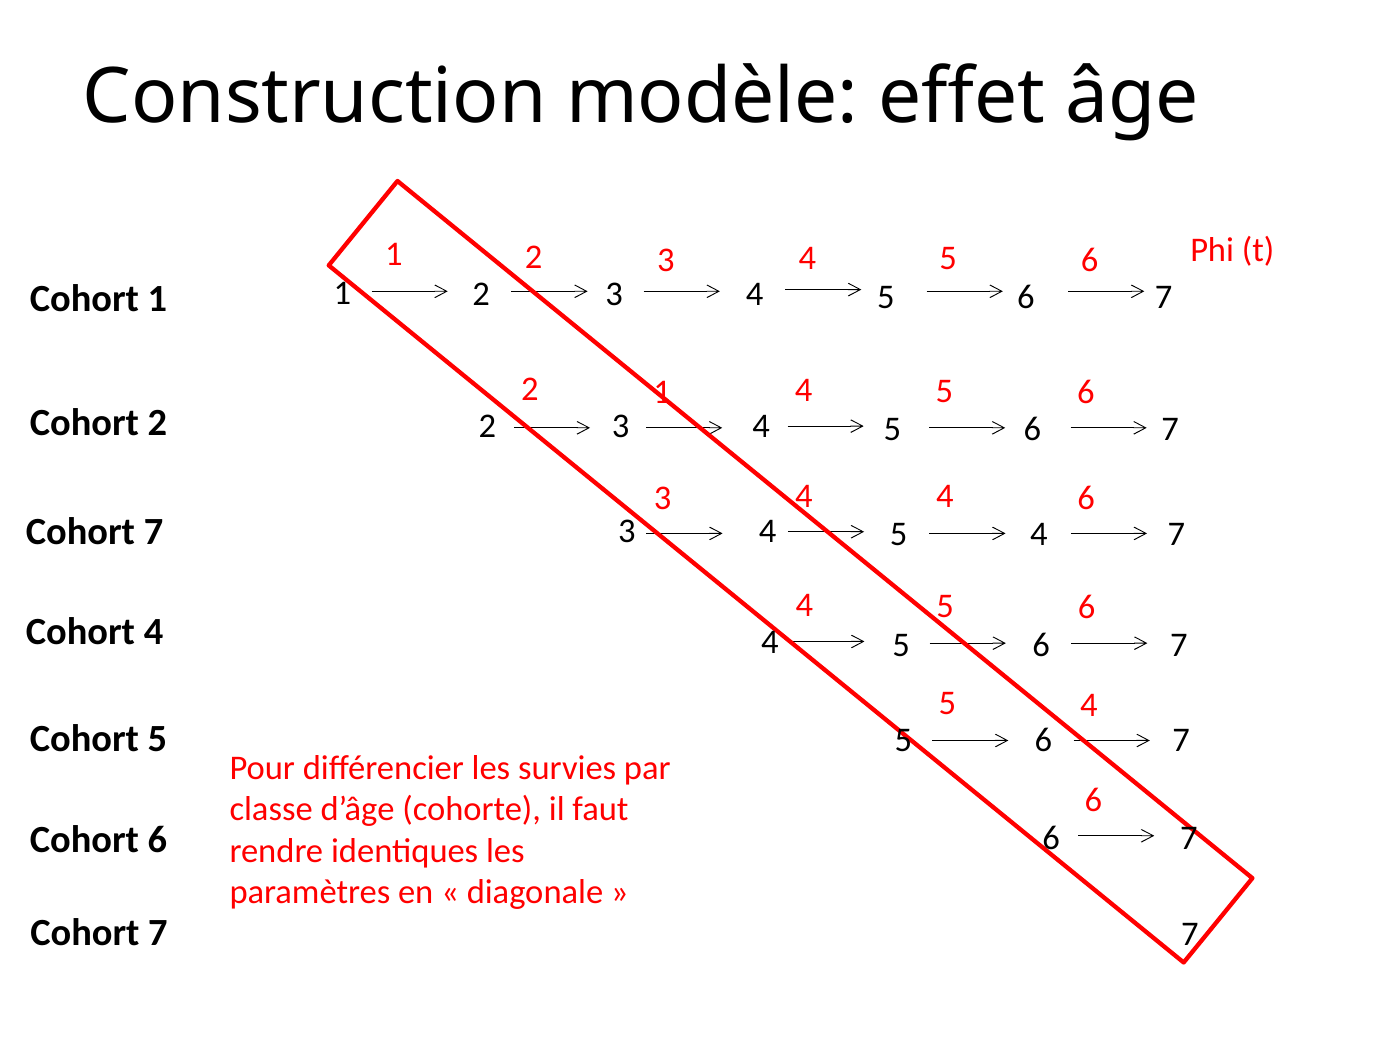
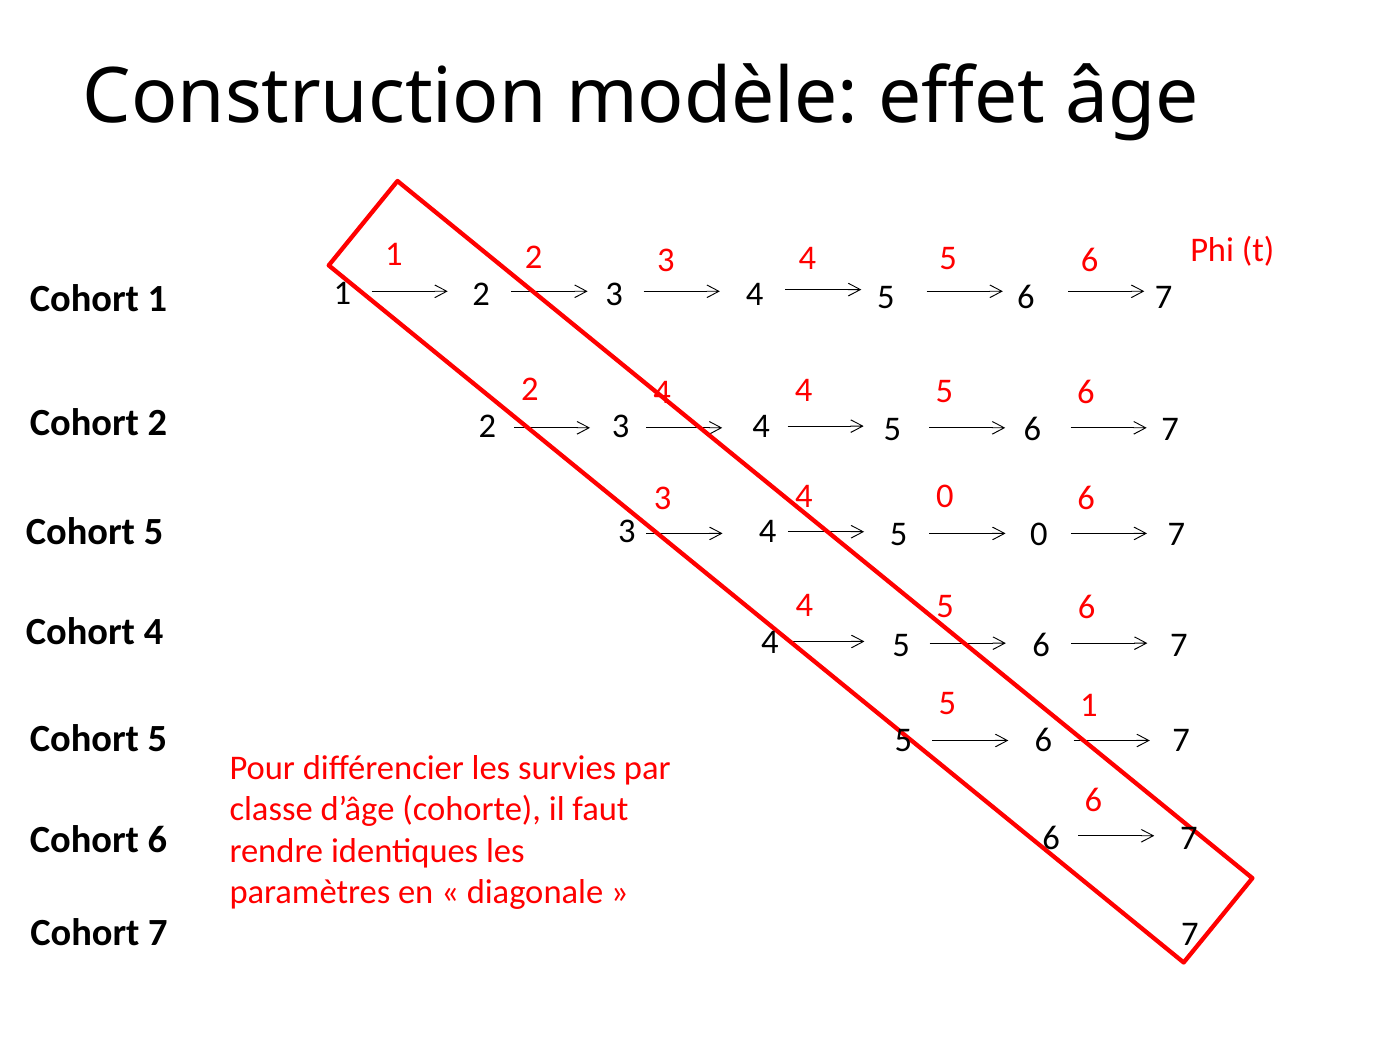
2 1: 1 -> 4 (662, 392)
4 4: 4 -> 0 (945, 496)
7: 7 -> 5 (153, 532)
4 5 4: 4 -> 0 (1039, 533)
4: 4 -> 1 (1089, 704)
